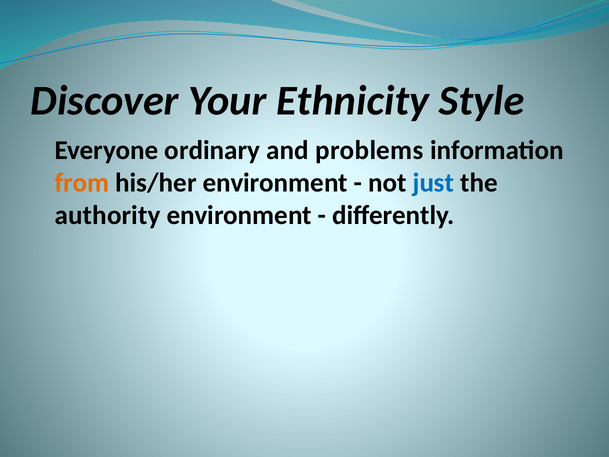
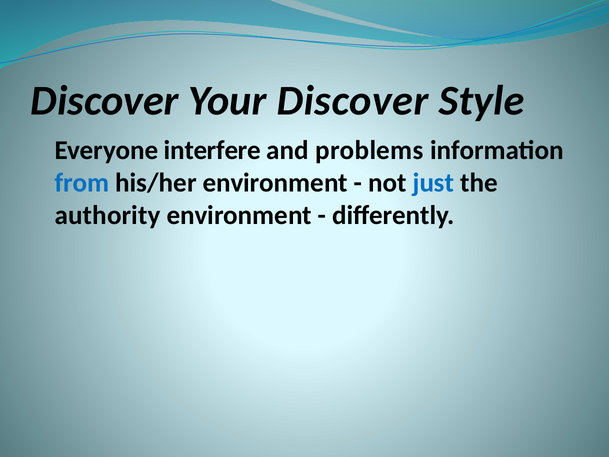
Your Ethnicity: Ethnicity -> Discover (353, 101)
ordinary: ordinary -> interfere (212, 150)
from colour: orange -> blue (82, 183)
